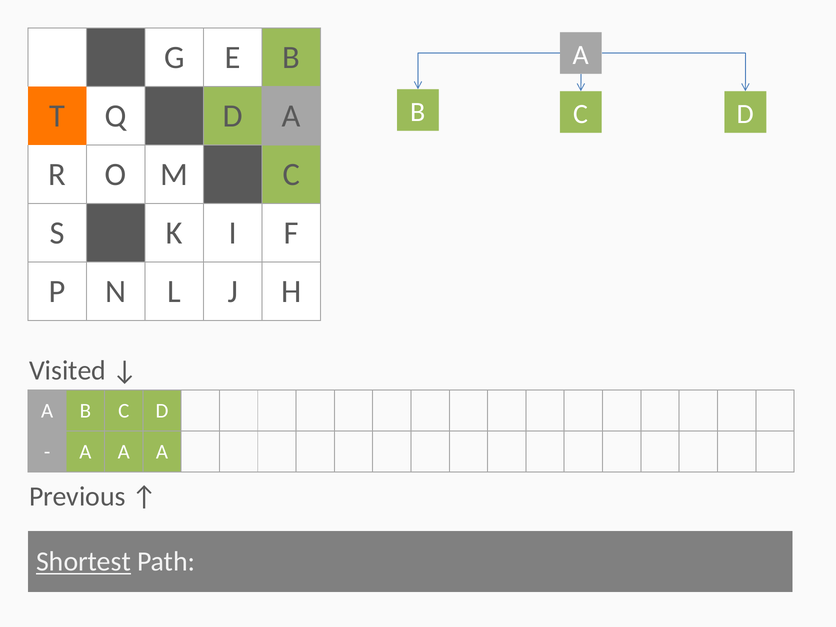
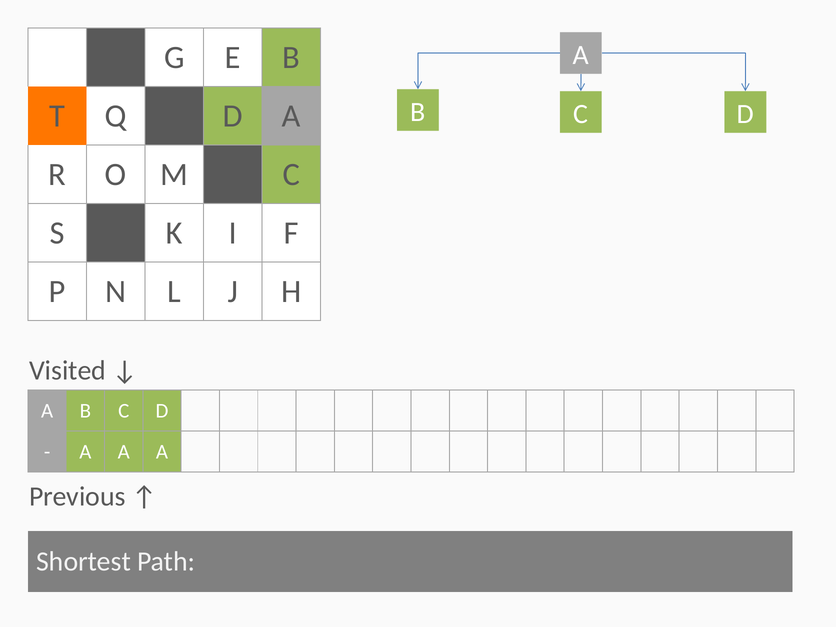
Shortest underline: present -> none (84, 562)
